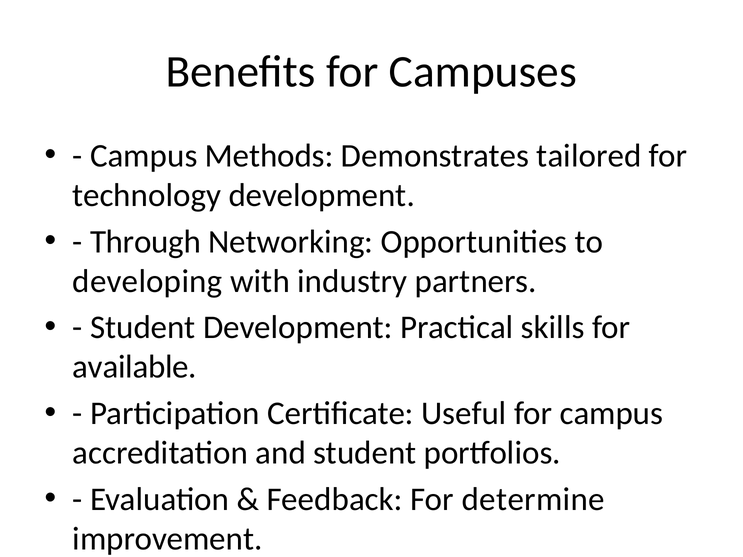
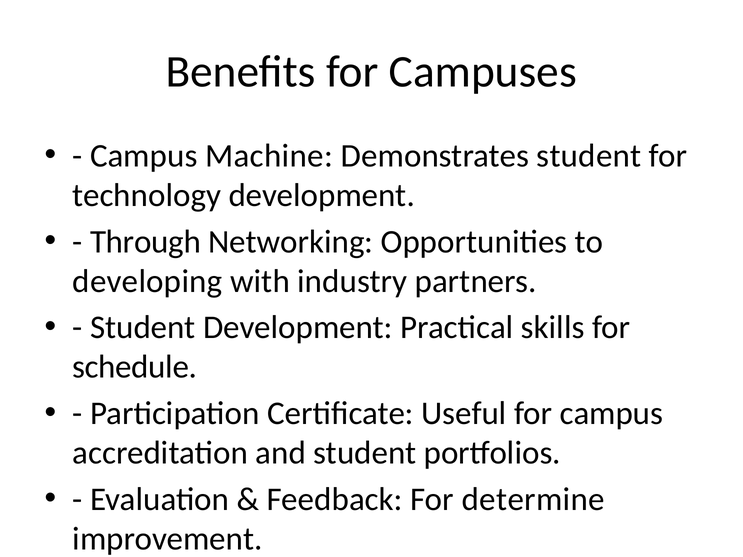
Methods: Methods -> Machine (269, 156)
Demonstrates tailored: tailored -> student (589, 156)
available: available -> schedule (135, 367)
